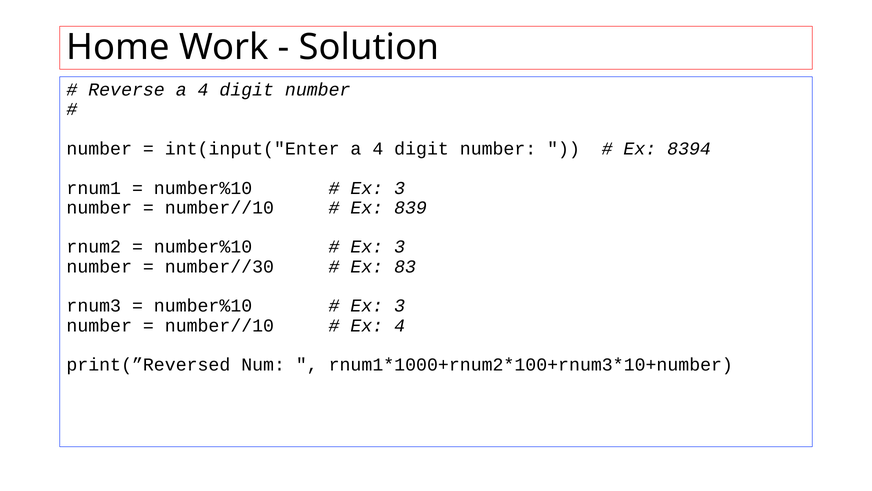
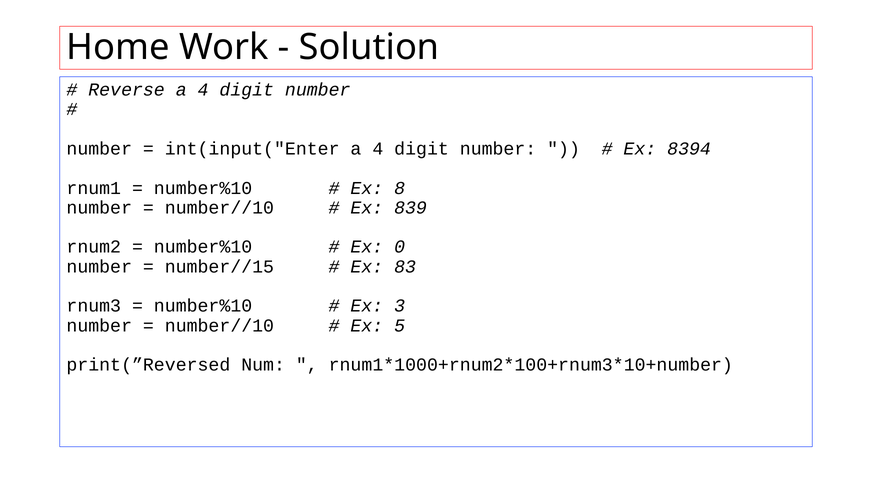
3: 3 -> 8 (400, 188)
3: 3 -> 0 (400, 247)
number//30: number//30 -> number//15 (219, 266)
Ex 4: 4 -> 5 (400, 325)
